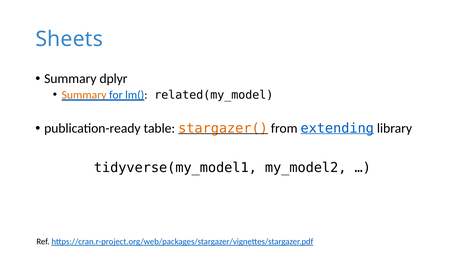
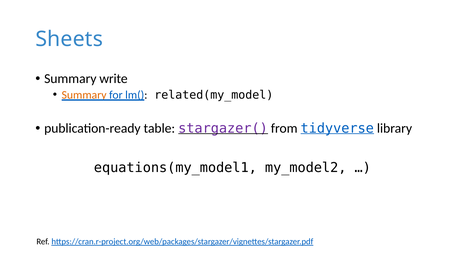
dplyr: dplyr -> write (114, 79)
stargazer( colour: orange -> purple (223, 128)
extending: extending -> tidyverse (337, 128)
tidyverse(my_model1: tidyverse(my_model1 -> equations(my_model1 (175, 167)
